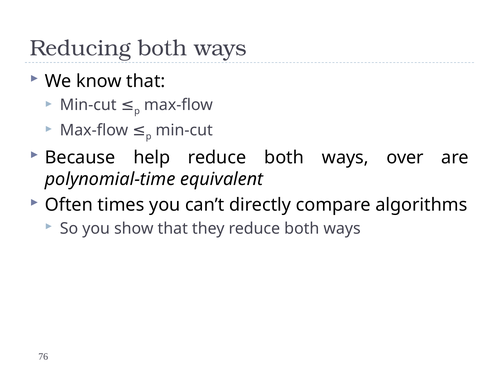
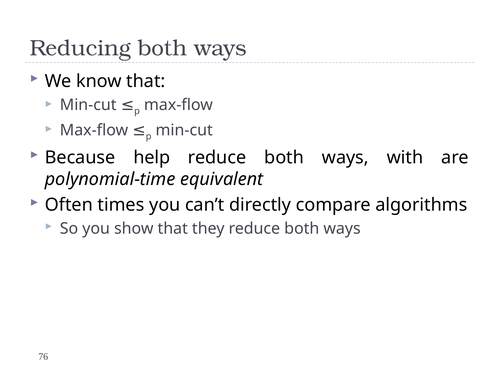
over: over -> with (405, 157)
